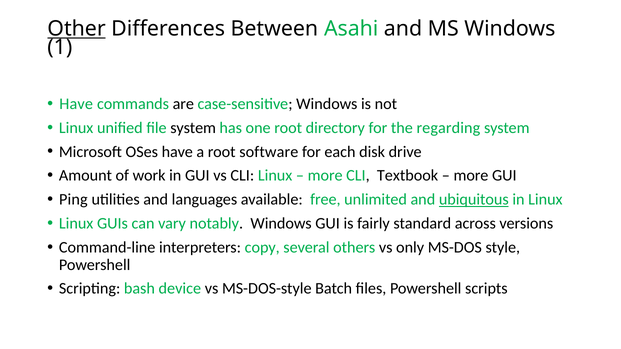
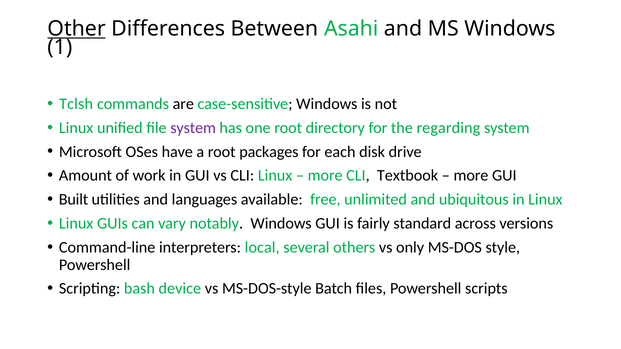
Have: Have -> Tclsh (76, 104)
system colour: black -> purple (193, 128)
software: software -> packages (269, 152)
Ping: Ping -> Built (73, 200)
ubiquitous underline: present -> none (474, 200)
copy: copy -> local (262, 248)
